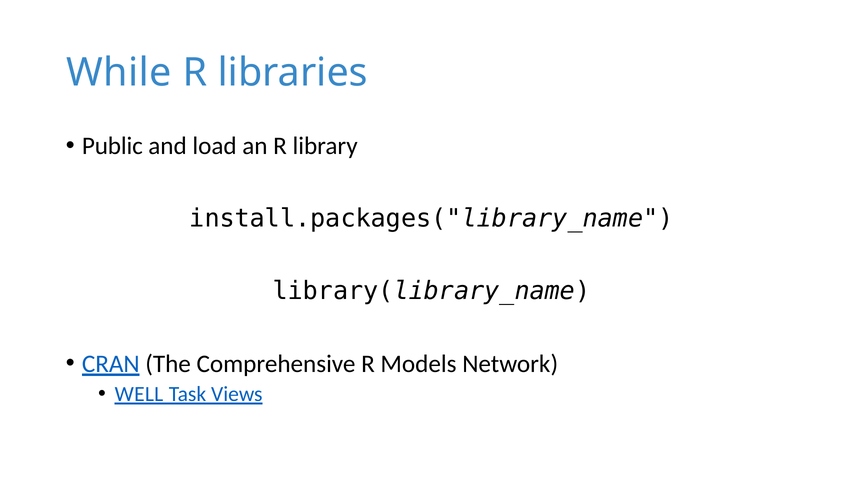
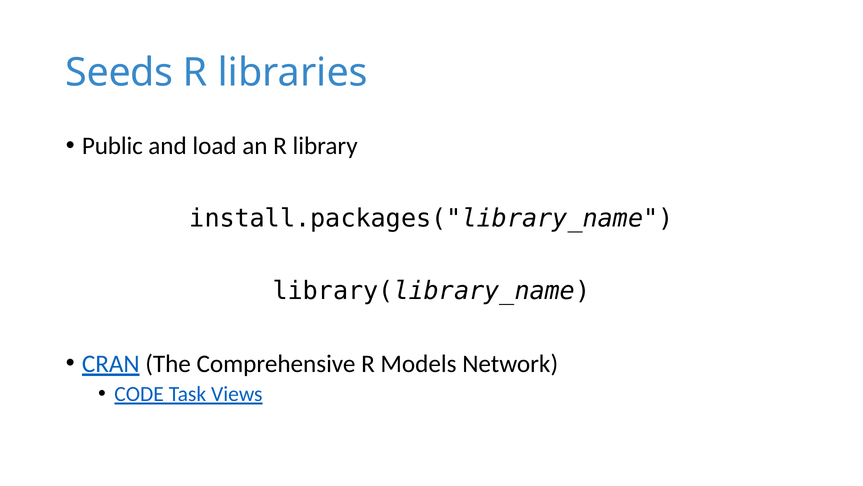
While: While -> Seeds (119, 72)
WELL: WELL -> CODE (139, 394)
